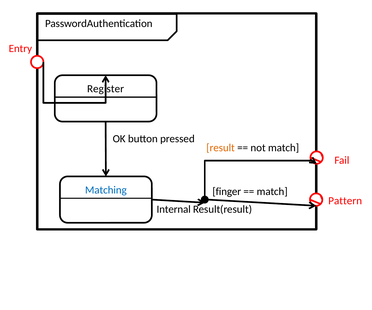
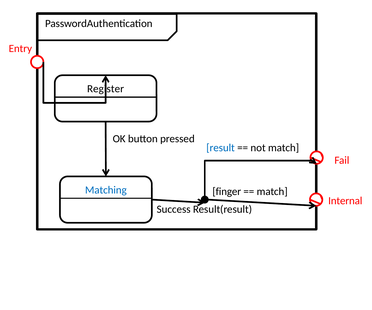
result colour: orange -> blue (221, 148)
Pattern: Pattern -> Internal (345, 201)
Internal: Internal -> Success (174, 209)
